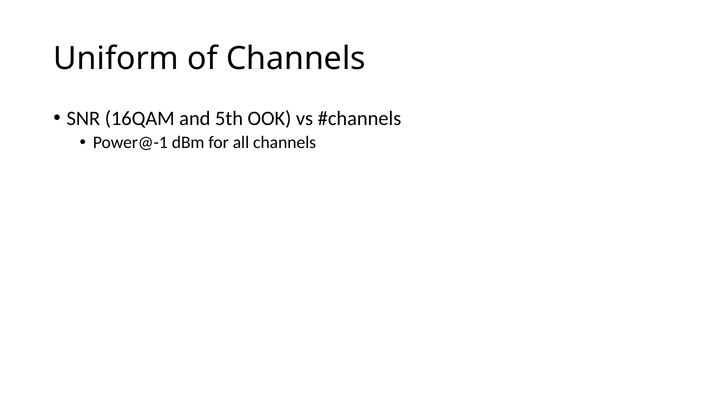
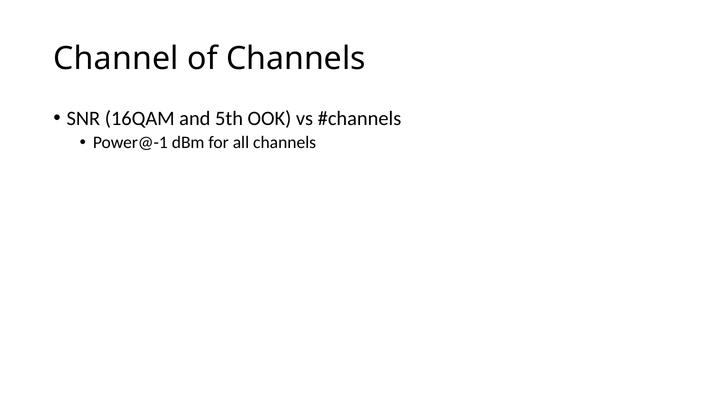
Uniform: Uniform -> Channel (116, 59)
